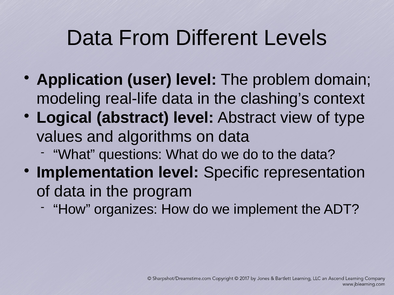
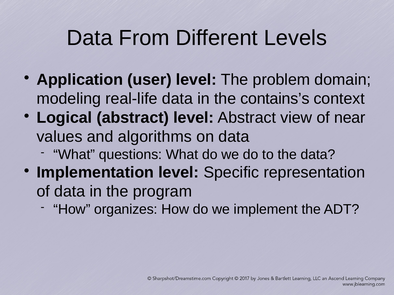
clashing’s: clashing’s -> contains’s (275, 99)
type: type -> near (350, 118)
